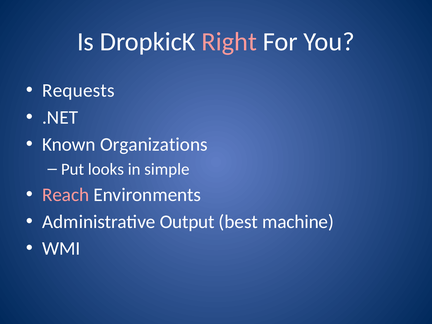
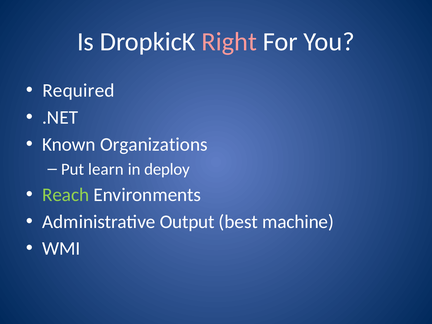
Requests: Requests -> Required (78, 91)
looks: looks -> learn (106, 169)
simple: simple -> deploy (167, 169)
Reach colour: pink -> light green (66, 195)
